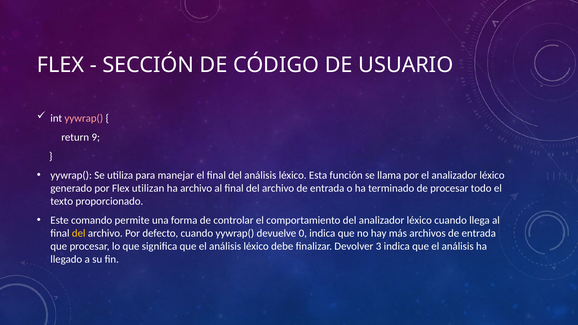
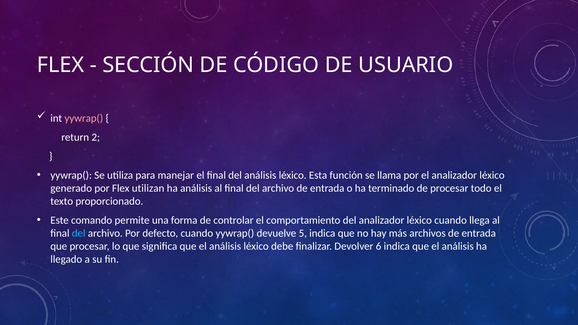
9: 9 -> 2 (96, 137)
ha archivo: archivo -> análisis (196, 188)
del colour: yellow -> light blue (79, 233)
0: 0 -> 5 (303, 233)
3: 3 -> 6 (379, 246)
